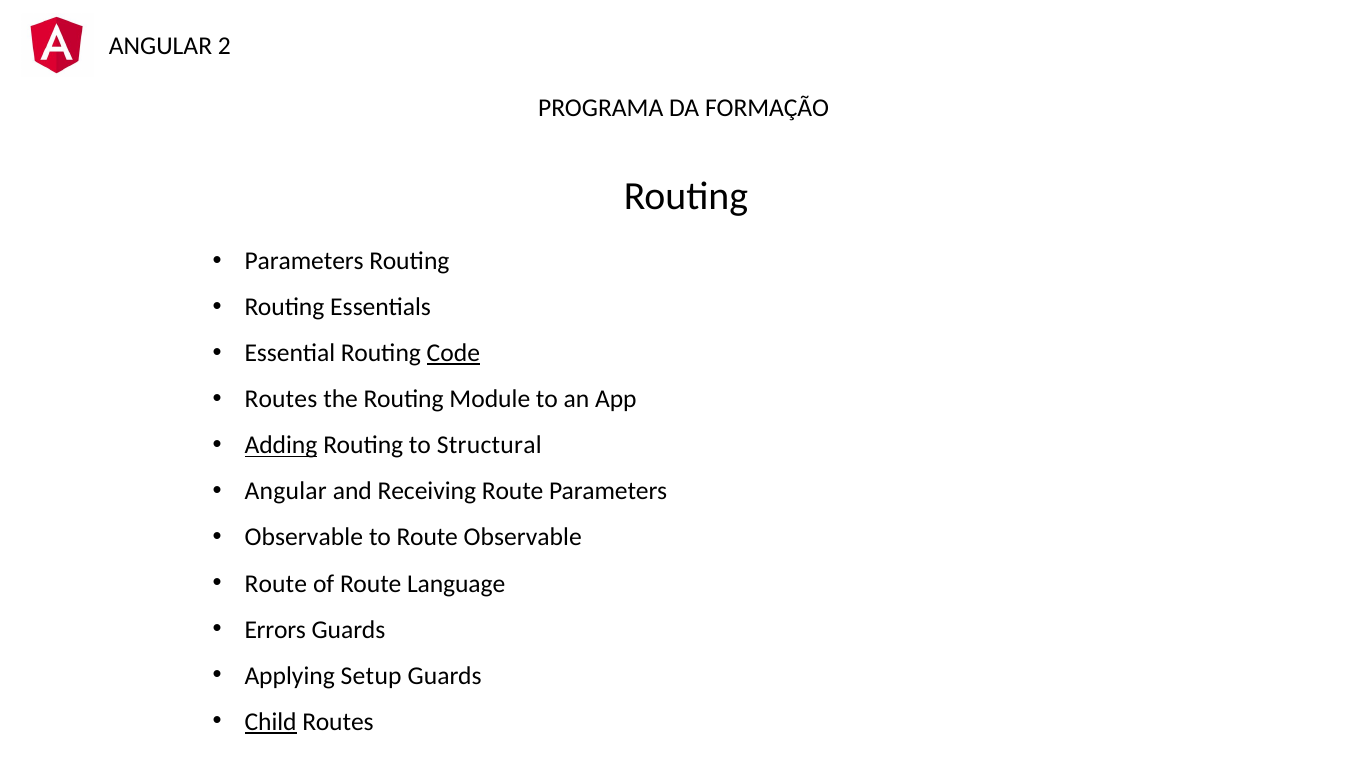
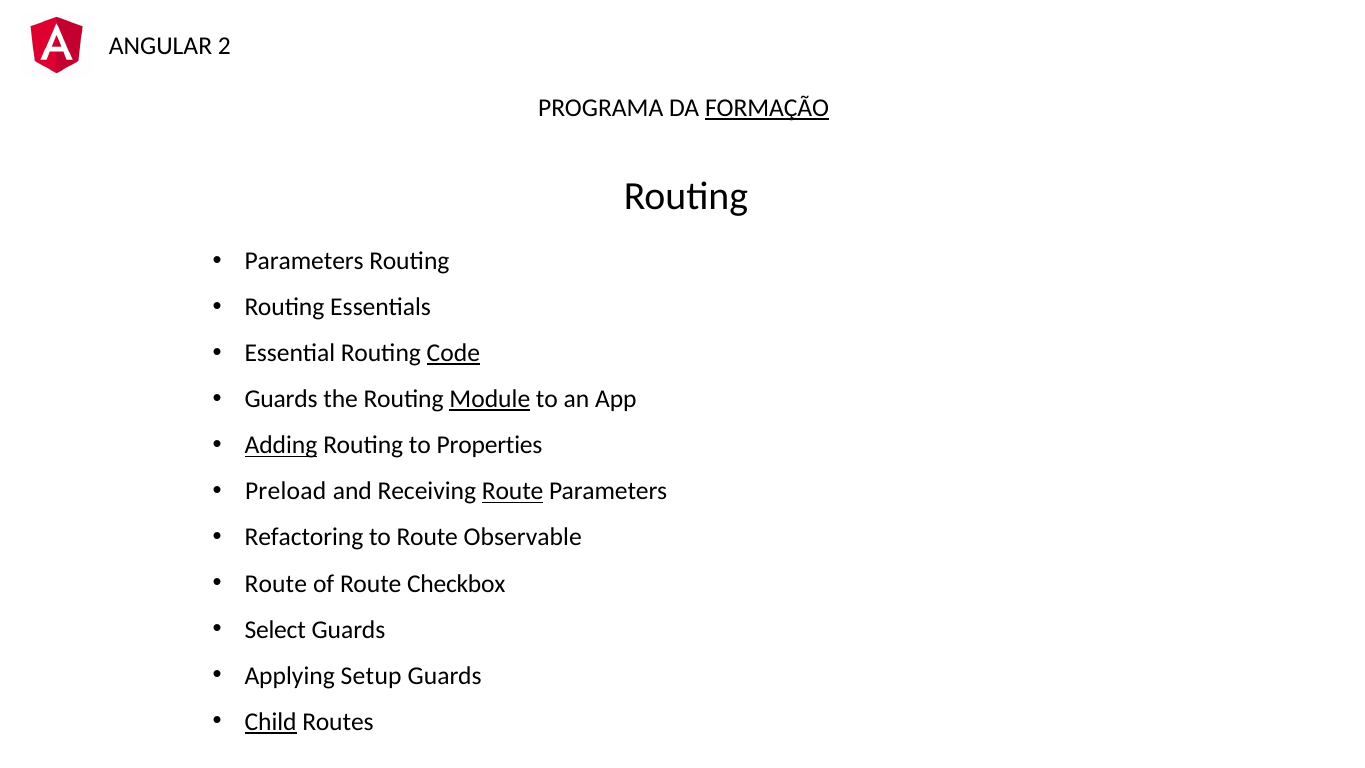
FORMAÇÃO underline: none -> present (767, 108)
Routes: Routes -> Guards (281, 399)
Module underline: none -> present (490, 399)
Structural: Structural -> Properties (490, 445)
Angular: Angular -> Preload (286, 491)
Route underline: none -> present (513, 491)
Observable: Observable -> Refactoring (304, 537)
Language: Language -> Checkbox (456, 583)
Errors: Errors -> Select (275, 629)
